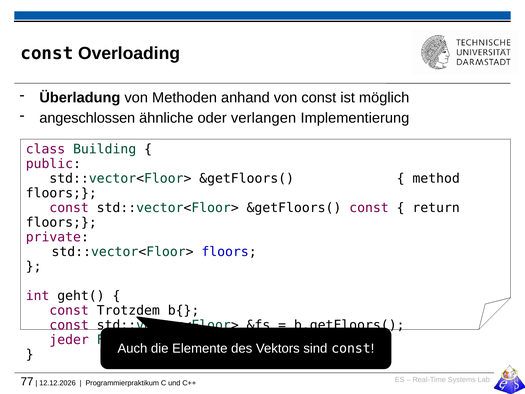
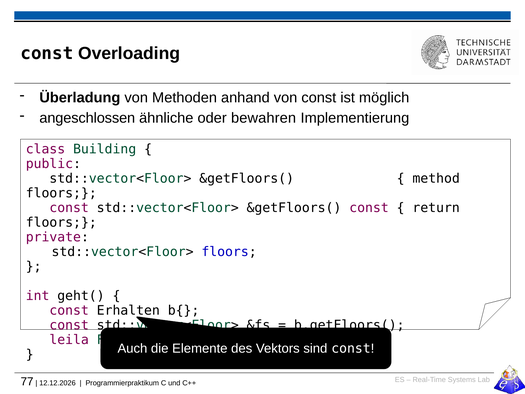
verlangen: verlangen -> bewahren (264, 118)
Trotzdem: Trotzdem -> Erhalten (128, 310)
jeder: jeder -> leila (69, 339)
